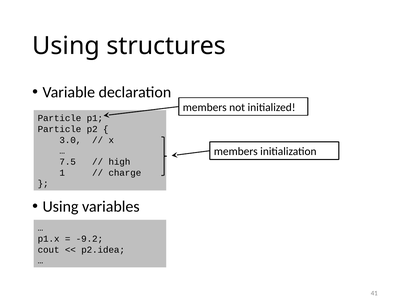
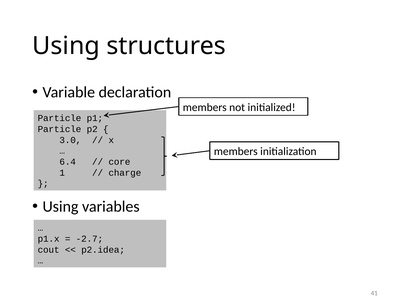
7.5: 7.5 -> 6.4 (68, 162)
high: high -> core (119, 162)
-9.2: -9.2 -> -2.7 (89, 239)
